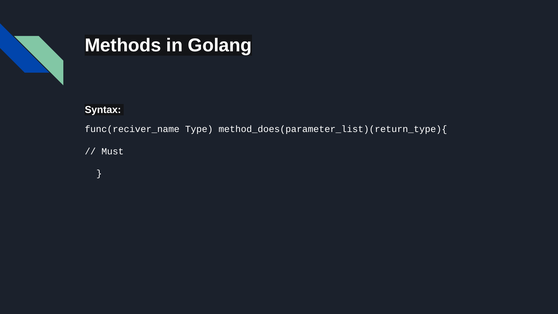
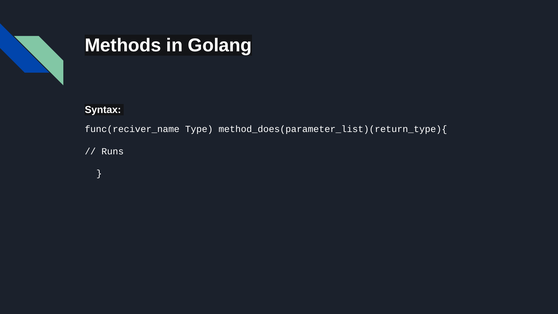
Must: Must -> Runs (113, 151)
